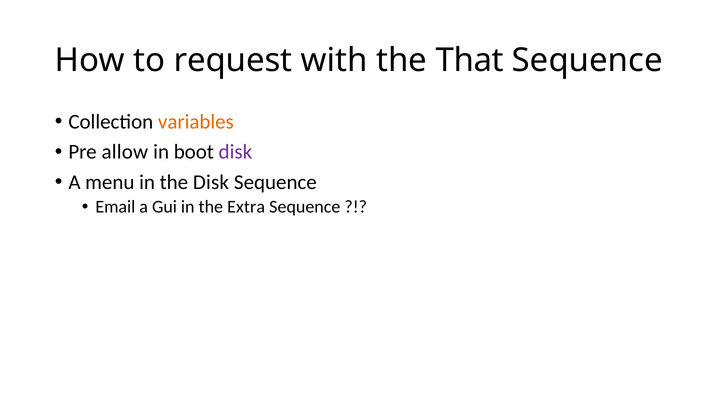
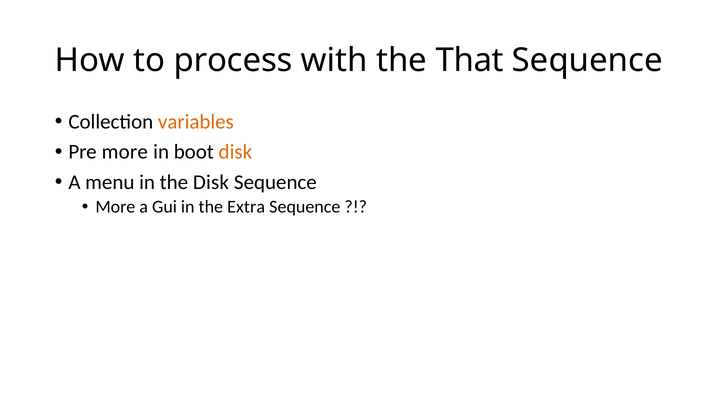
request: request -> process (233, 60)
Pre allow: allow -> more (125, 152)
disk colour: purple -> orange (235, 152)
Email: Email -> More (115, 207)
